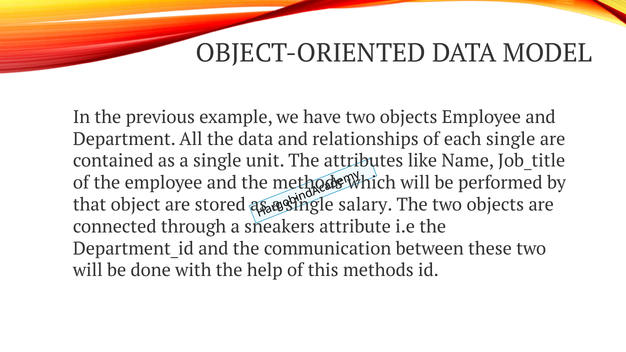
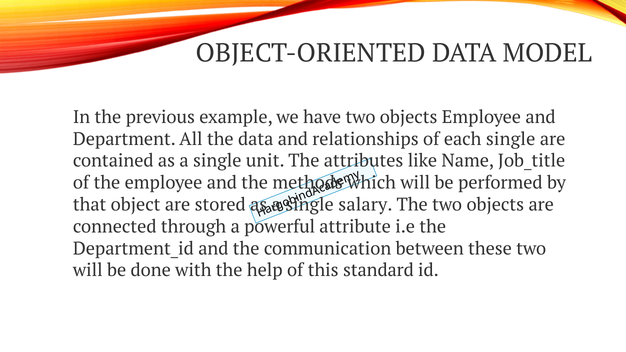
sneakers: sneakers -> powerful (280, 227)
this methods: methods -> standard (378, 271)
